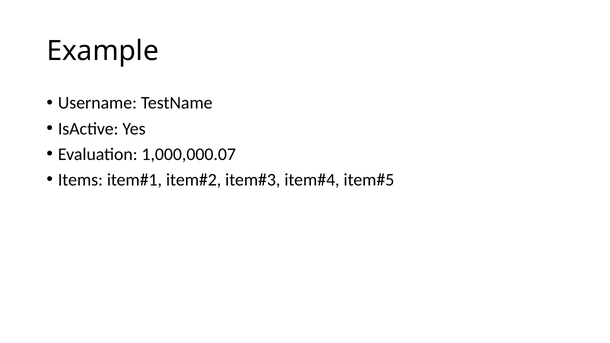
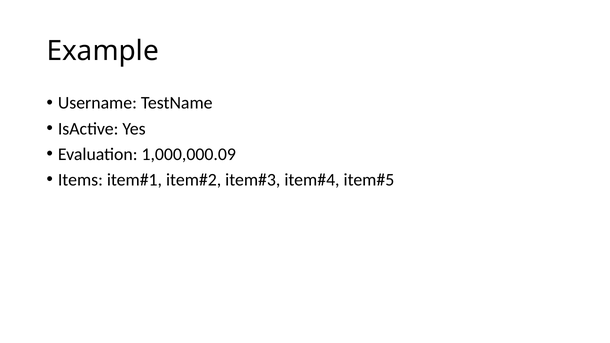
1,000,000.07: 1,000,000.07 -> 1,000,000.09 (189, 154)
